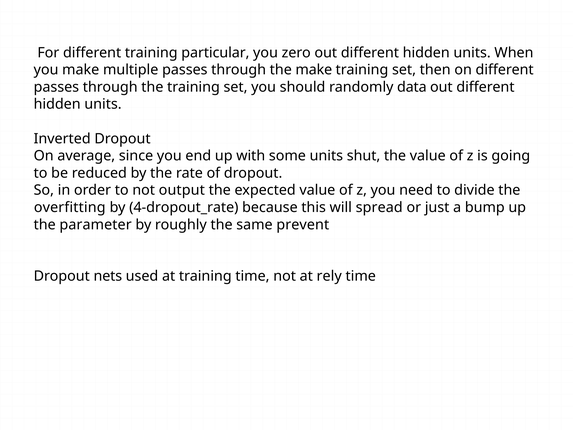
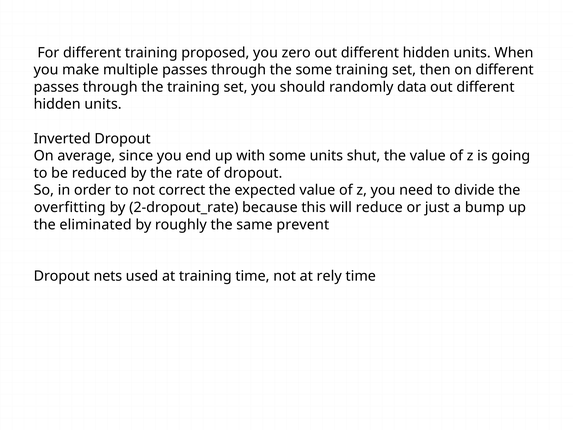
particular: particular -> proposed (215, 53)
the make: make -> some (314, 70)
output: output -> correct (182, 190)
4-dropout_rate: 4-dropout_rate -> 2-dropout_rate (184, 207)
spread: spread -> reduce (379, 207)
parameter: parameter -> eliminated (96, 224)
